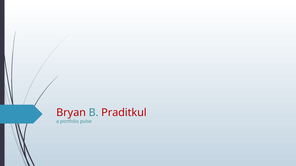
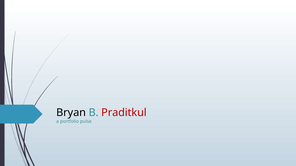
Bryan colour: red -> black (71, 113)
